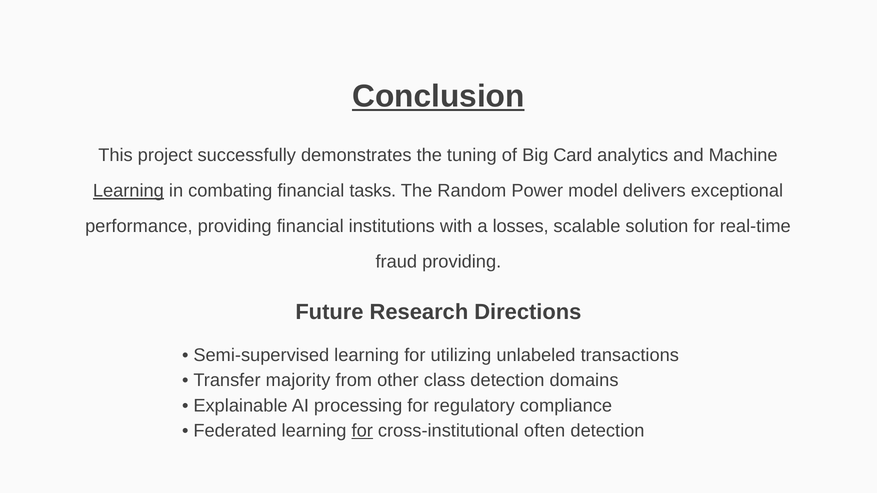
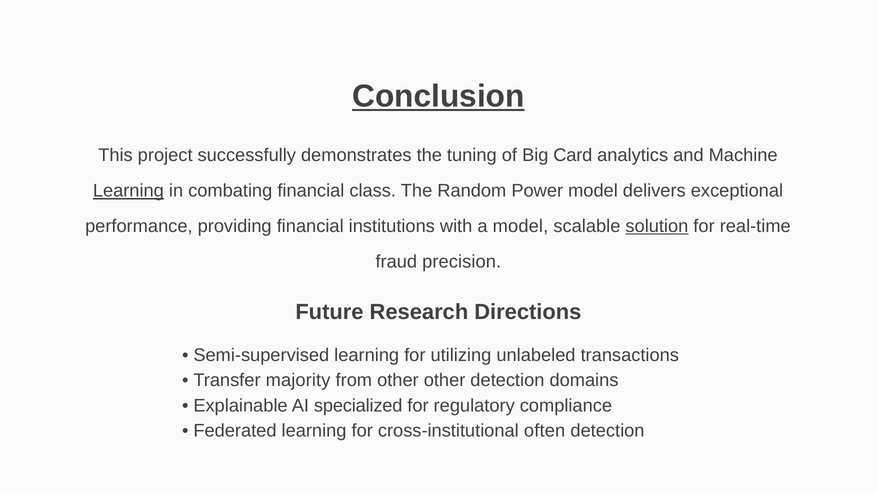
tasks: tasks -> class (373, 191)
a losses: losses -> model (520, 226)
solution underline: none -> present (657, 226)
fraud providing: providing -> precision (462, 262)
other class: class -> other (445, 381)
processing: processing -> specialized (358, 406)
for underline: present -> none (362, 431)
